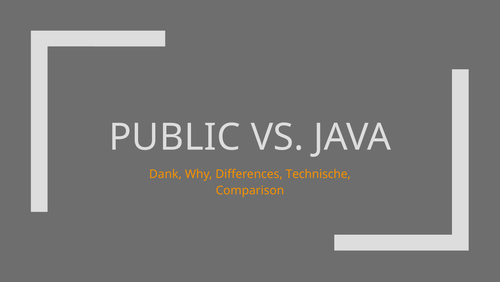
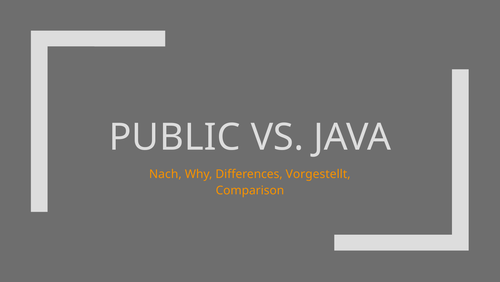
Dank: Dank -> Nach (165, 174)
Technische: Technische -> Vorgestellt (318, 174)
